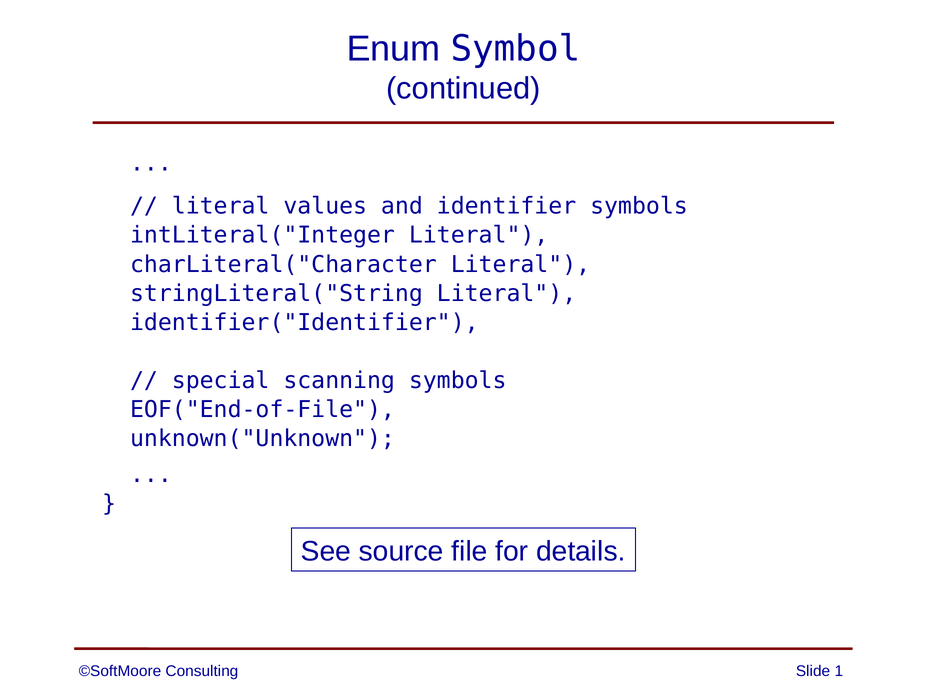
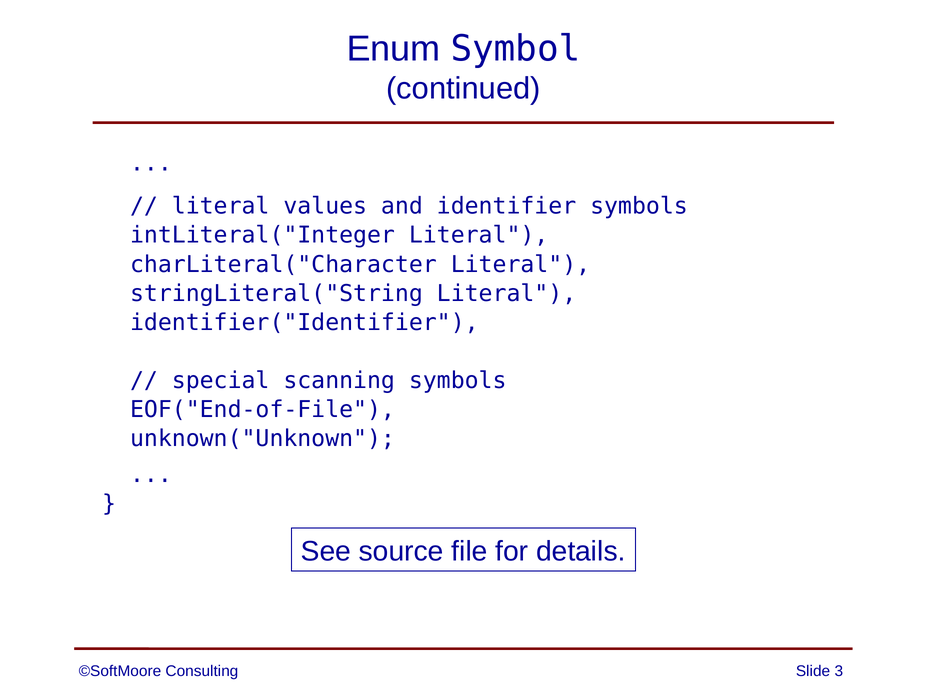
1: 1 -> 3 (839, 672)
